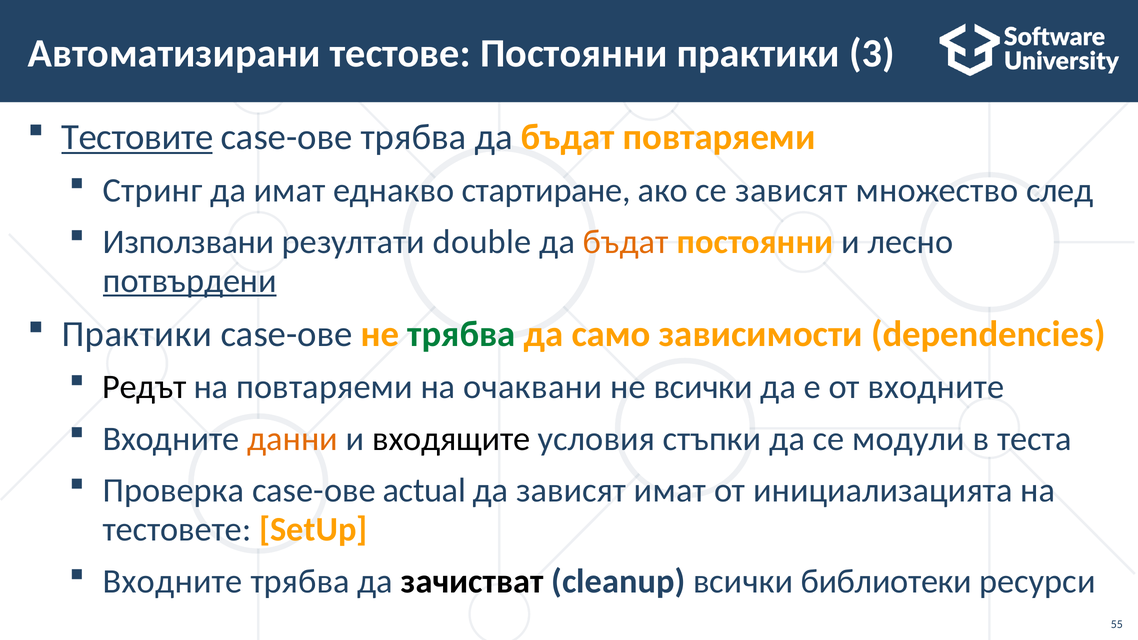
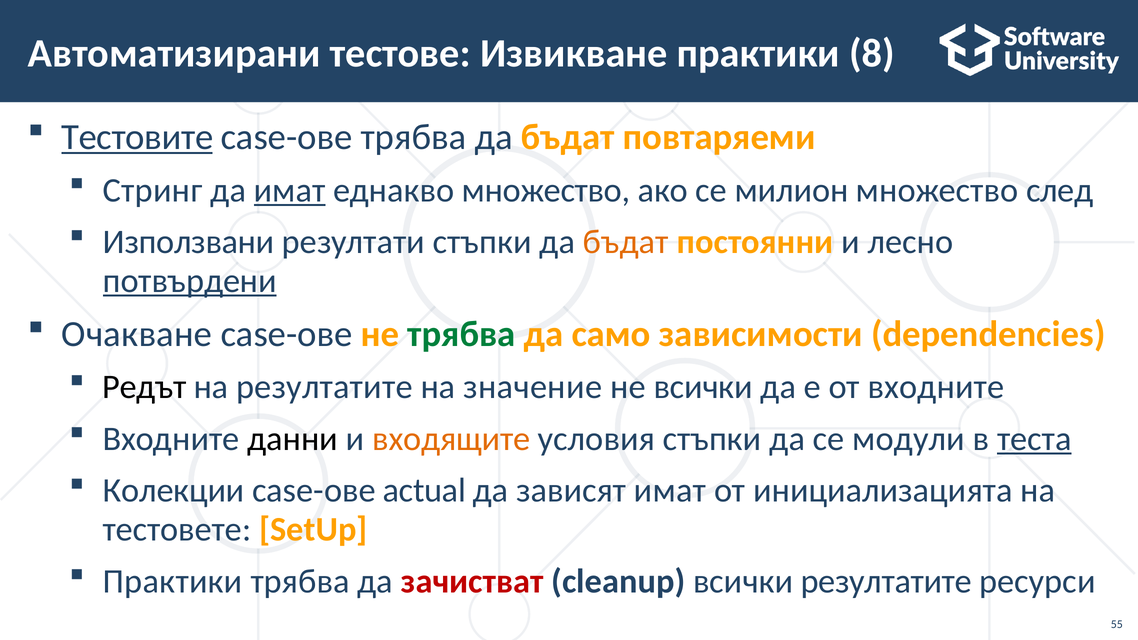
тестове Постоянни: Постоянни -> Извикване (574, 53)
3: 3 -> 8 (872, 53)
имат underline: none -> present (290, 190)
еднакво стартиране: стартиране -> множество (546, 190)
се зависят: зависят -> милион (792, 190)
резултати double: double -> стъпки (482, 242)
Практики: Практики -> Очакване (137, 334)
на повтаряеми: повтаряеми -> резултатите (324, 387)
очаквани: очаквани -> значение (533, 387)
данни colour: orange -> black (293, 439)
входящите colour: black -> orange (451, 439)
теста underline: none -> present (1034, 439)
Проверка: Проверка -> Колекции (174, 491)
Входните: Входните -> Практики (173, 581)
зачистват colour: black -> red (472, 581)
всички библиотеки: библиотеки -> резултатите (886, 581)
